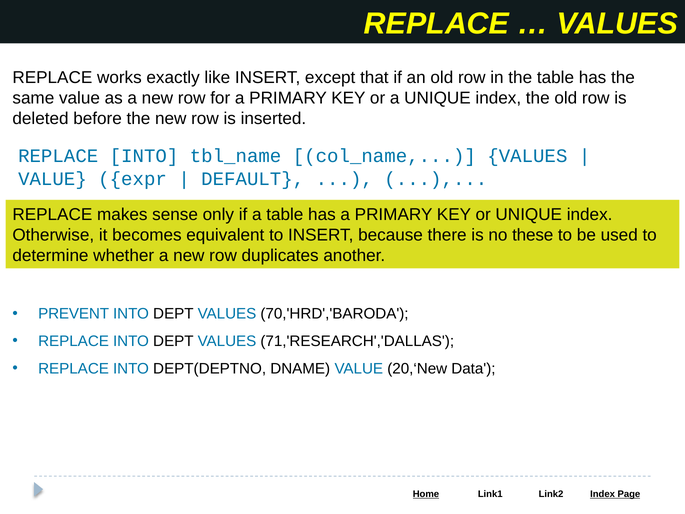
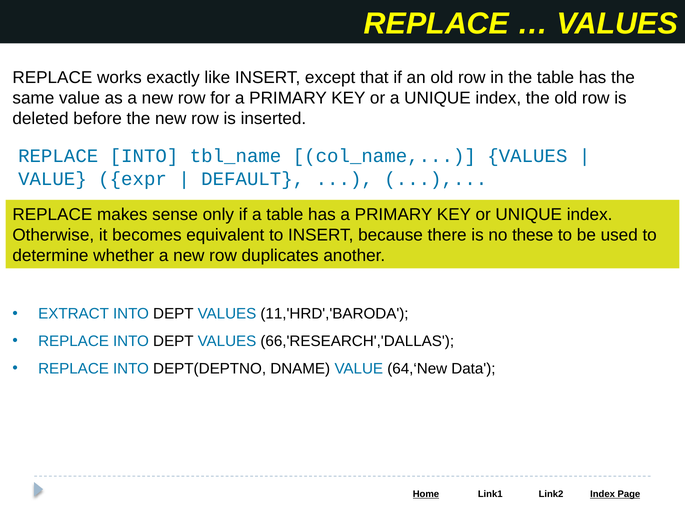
PREVENT: PREVENT -> EXTRACT (74, 314)
70,'HRD','BARODA: 70,'HRD','BARODA -> 11,'HRD','BARODA (334, 314)
71,'RESEARCH','DALLAS: 71,'RESEARCH','DALLAS -> 66,'RESEARCH','DALLAS (357, 341)
20,‘New: 20,‘New -> 64,‘New (417, 369)
